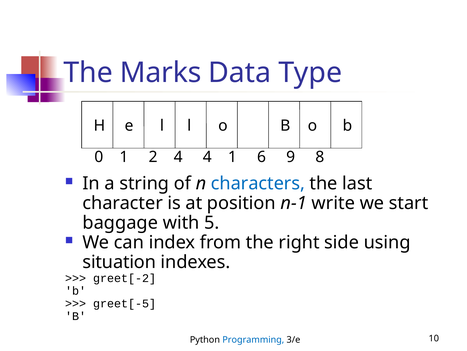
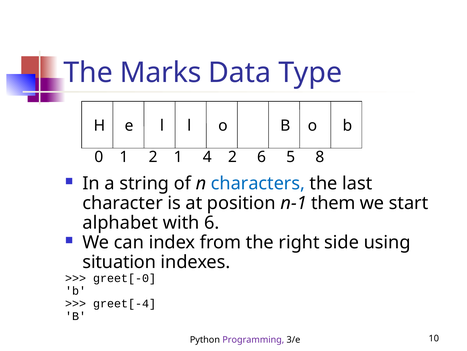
2 4: 4 -> 1 (178, 157)
4 1: 1 -> 2 (232, 157)
9: 9 -> 5 (291, 157)
write: write -> them (333, 203)
baggage: baggage -> alphabet (120, 222)
with 5: 5 -> 6 (212, 222)
greet[-2: greet[-2 -> greet[-0 (125, 278)
greet[-5: greet[-5 -> greet[-4 (125, 303)
Programming colour: blue -> purple (253, 339)
